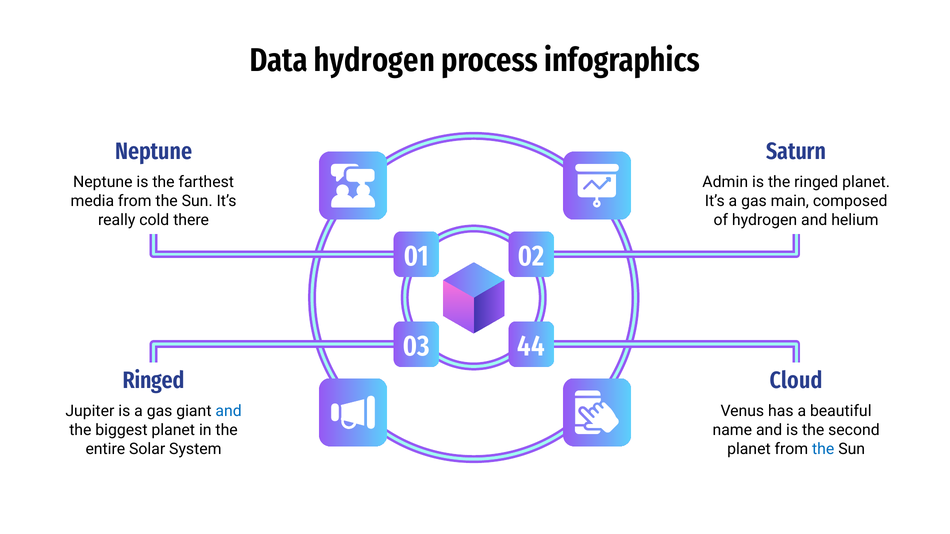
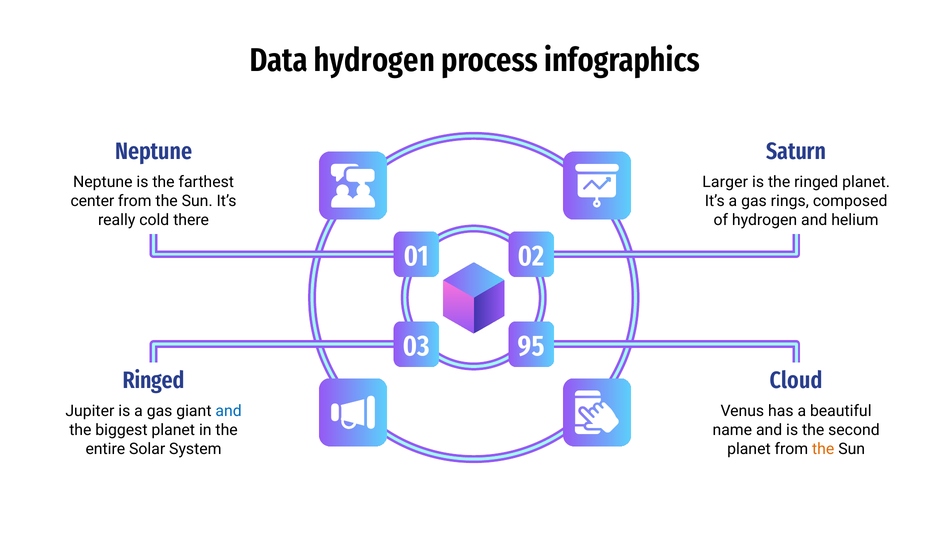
Admin: Admin -> Larger (725, 182)
media: media -> center (92, 201)
main: main -> rings (790, 201)
44: 44 -> 95 (531, 346)
the colour: blue -> orange (823, 449)
